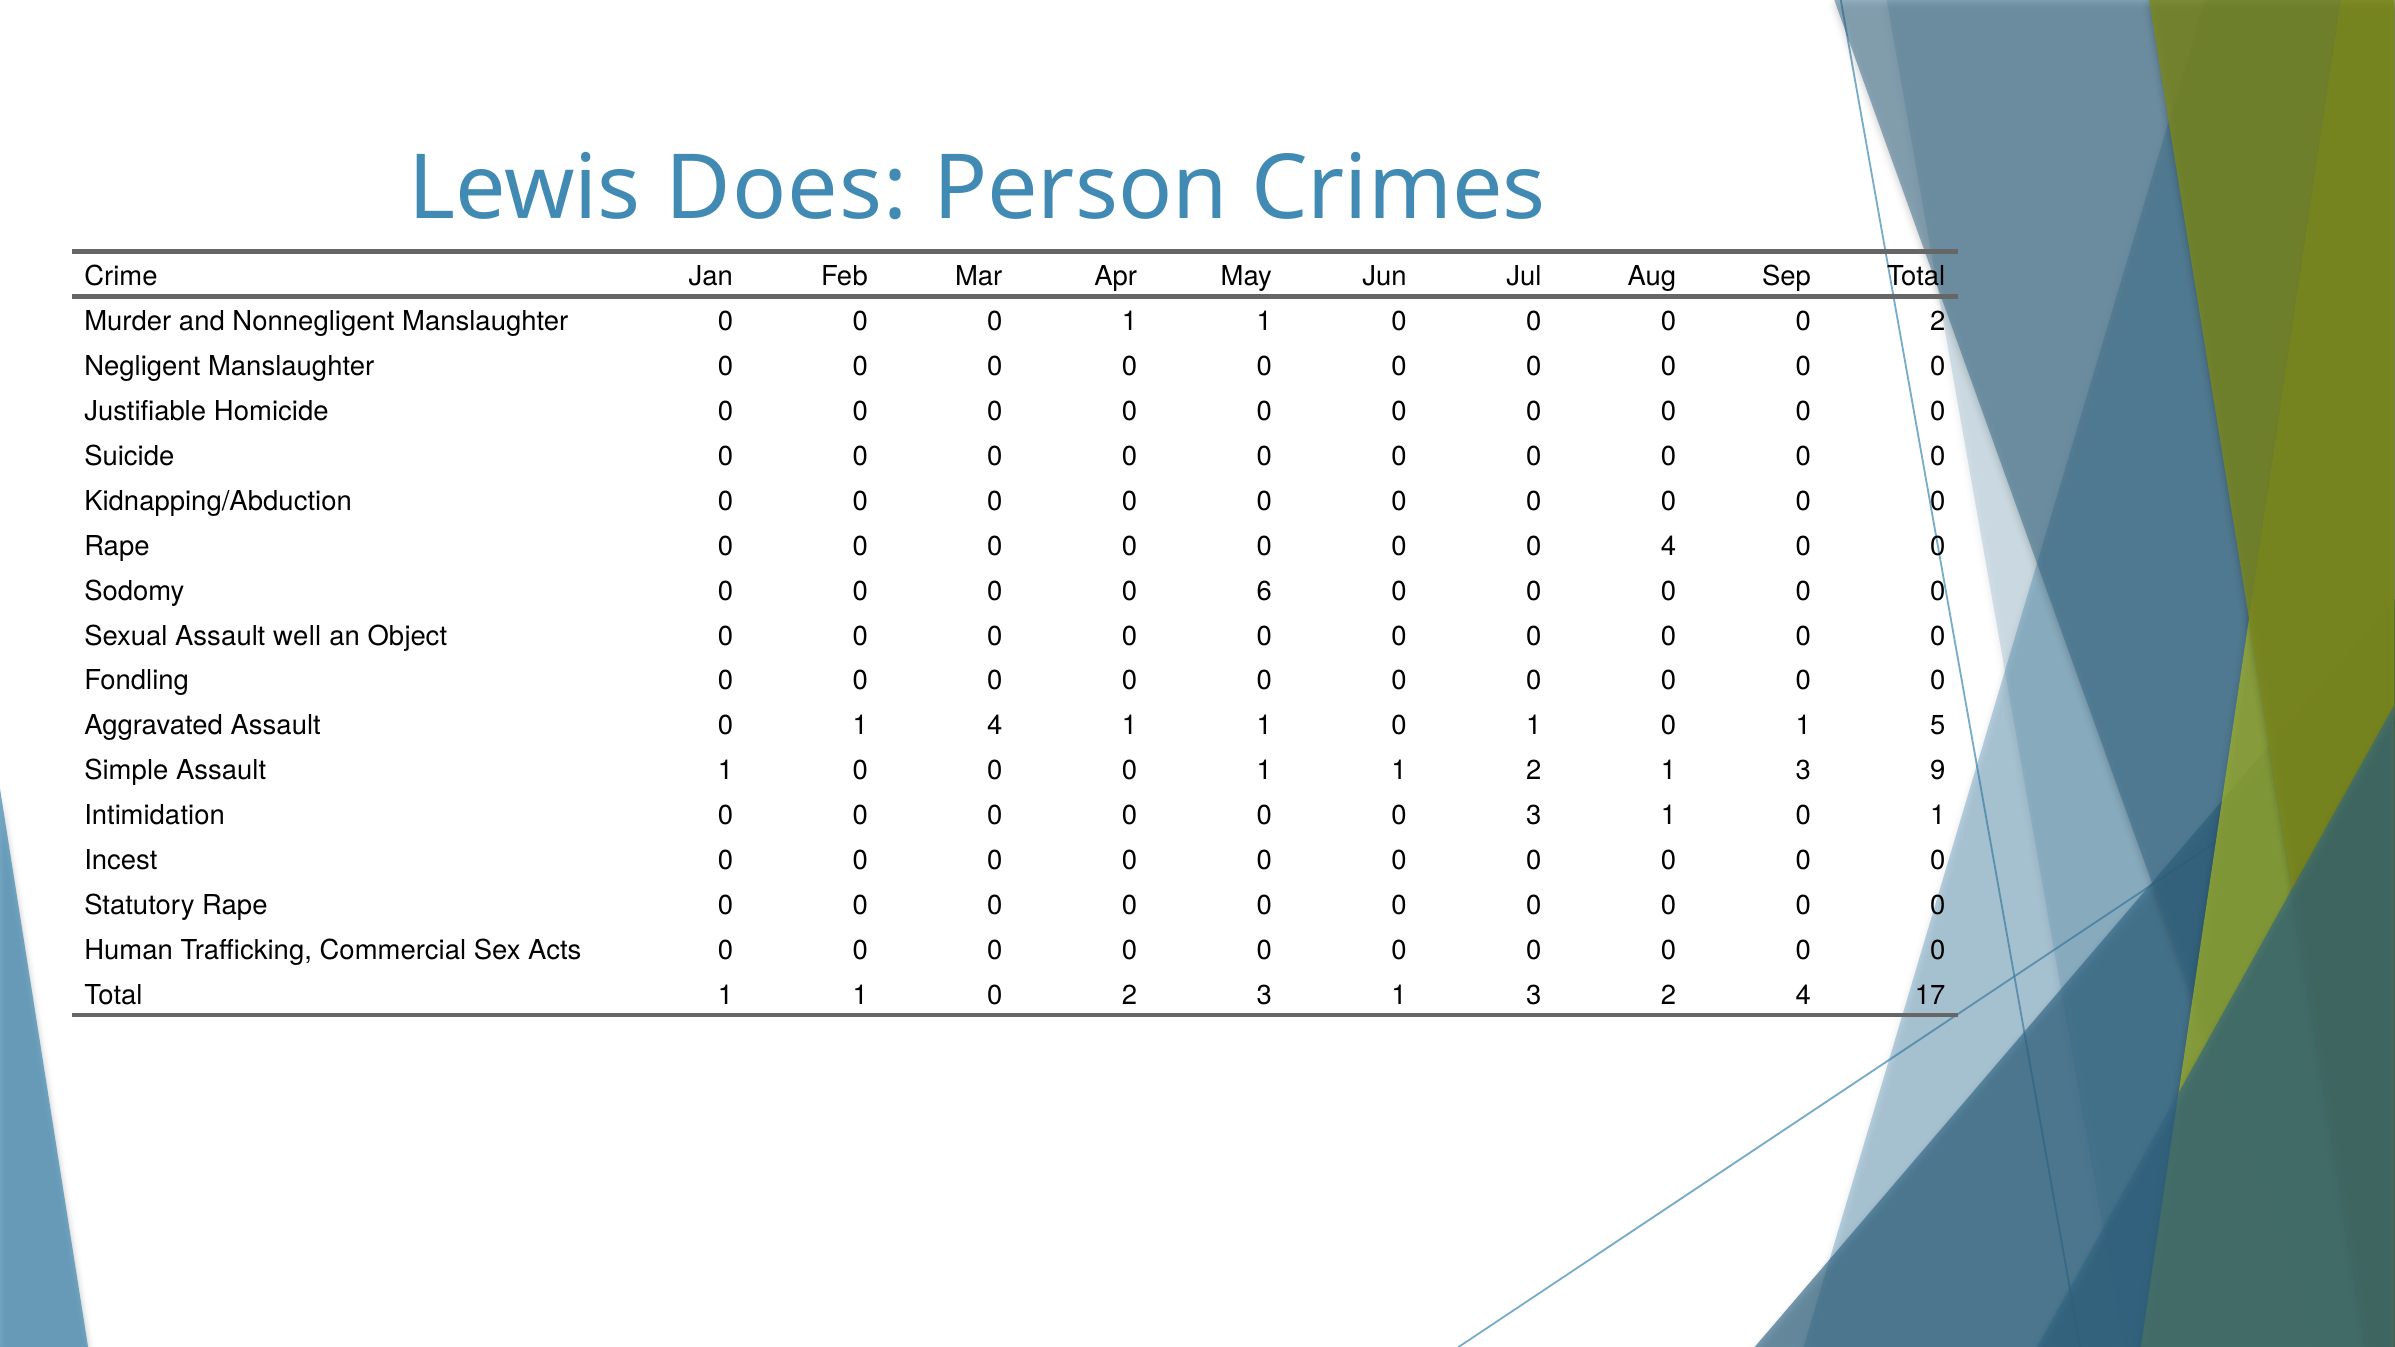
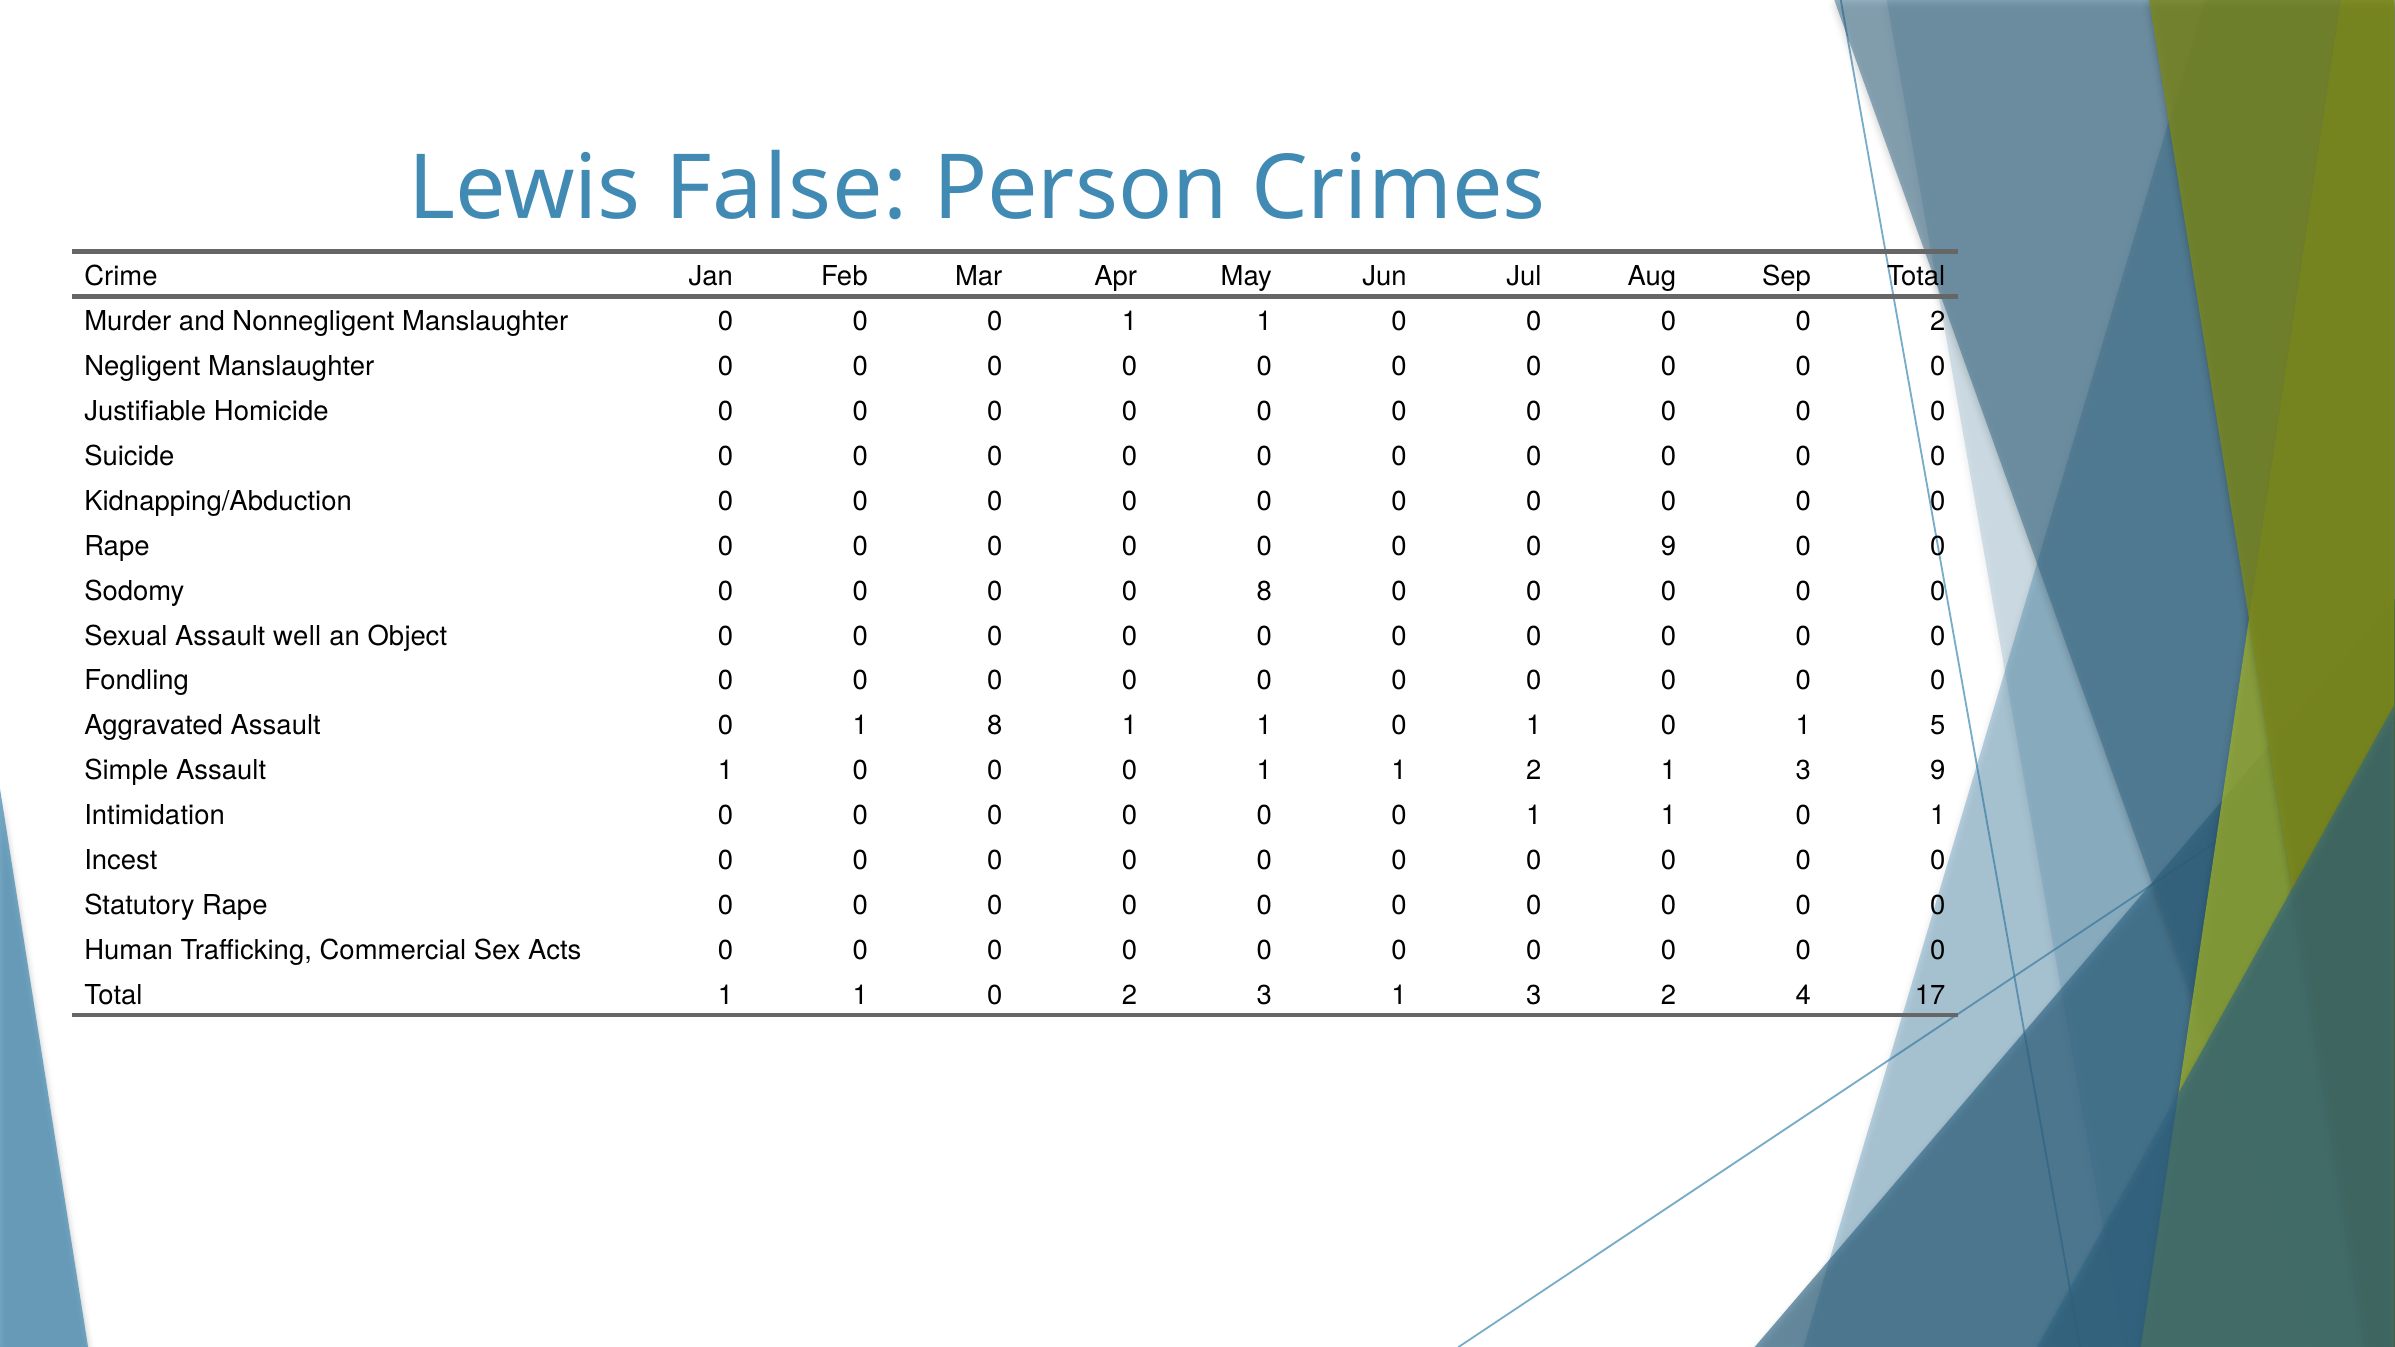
Does: Does -> False (787, 189)
0 4: 4 -> 9 (1668, 546)
0 6: 6 -> 8 (1264, 591)
1 4: 4 -> 8 (995, 726)
3: 3 -> 1 (1534, 816)
